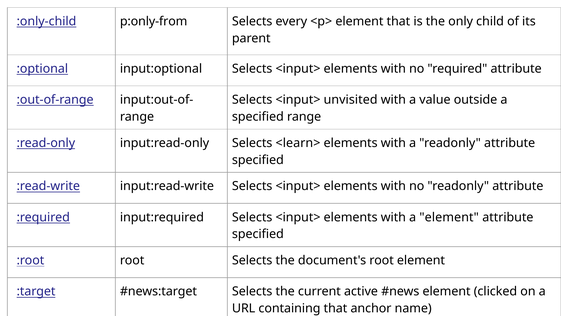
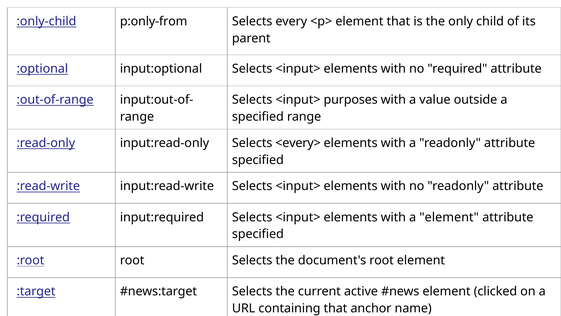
<input> unvisited: unvisited -> purposes (351, 100)
<learn>: <learn> -> <every> (298, 143)
